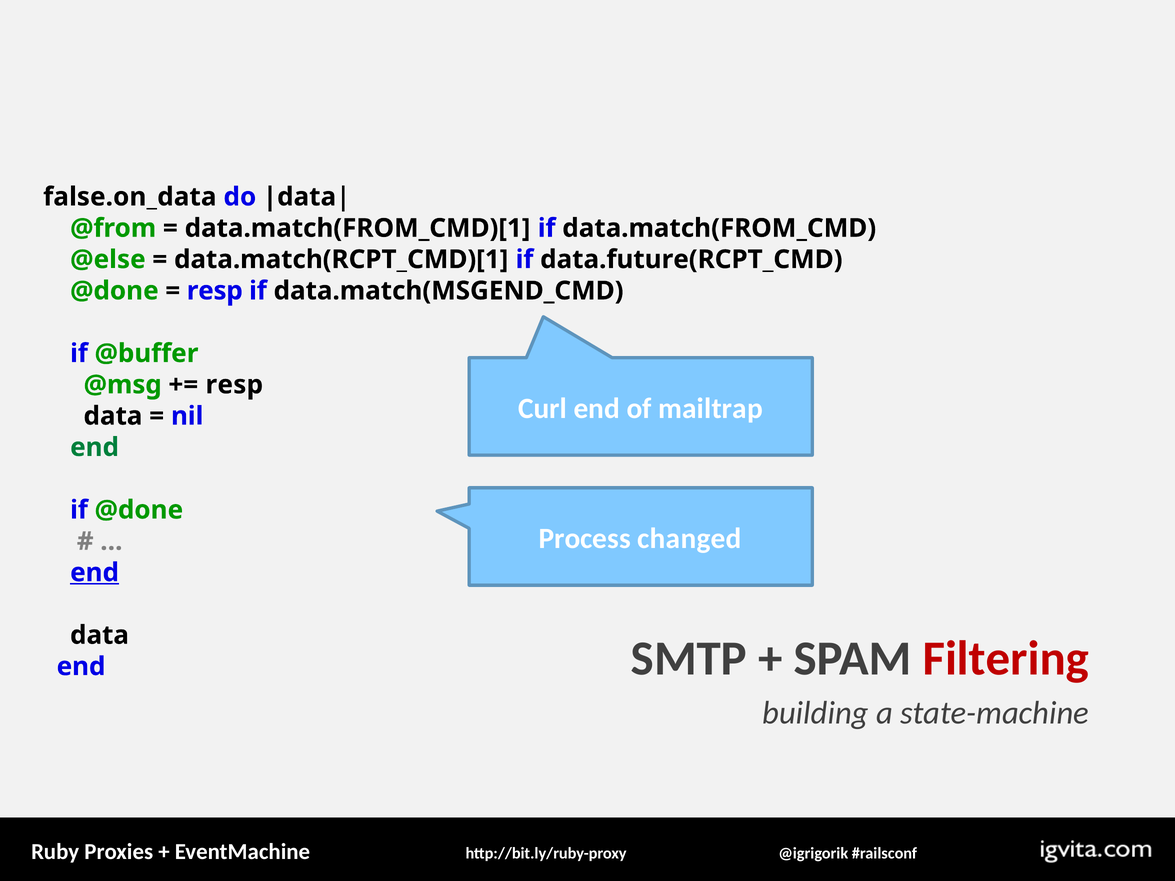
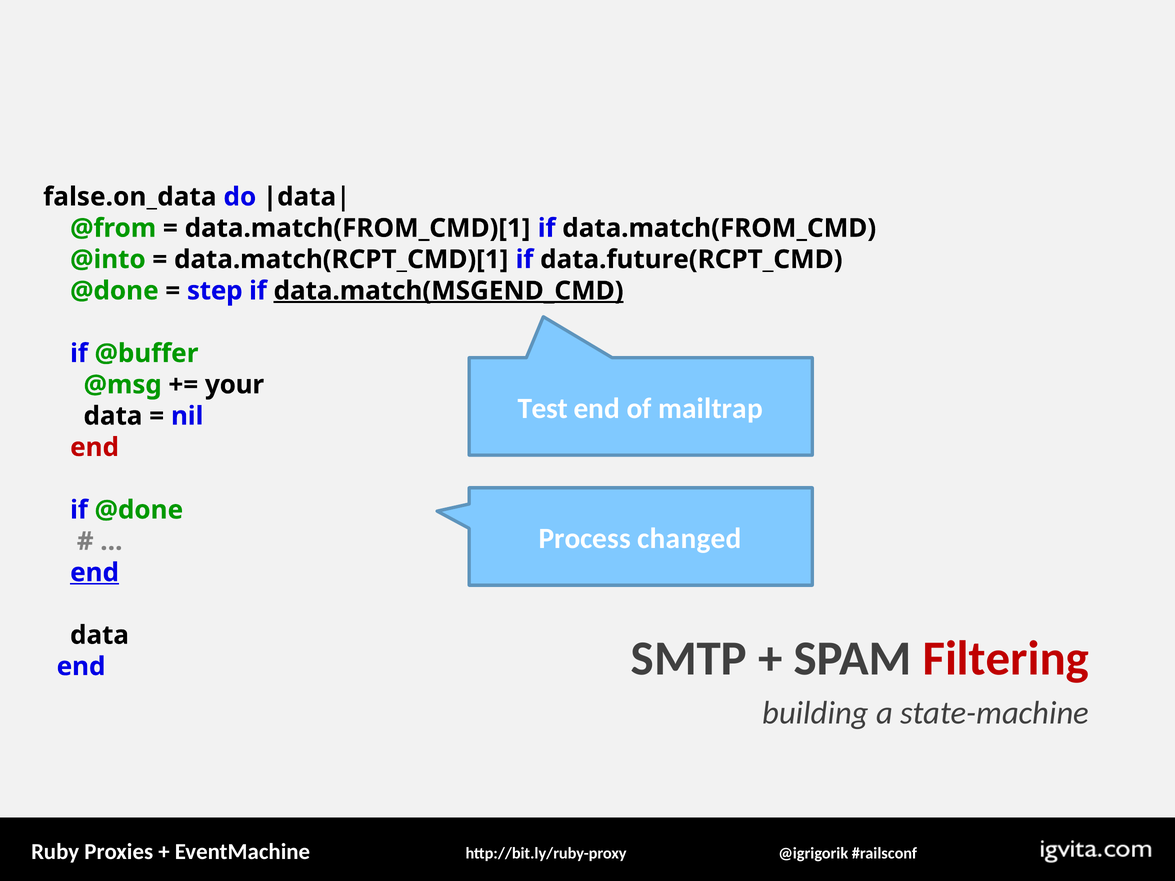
@else: @else -> @into (108, 260)
resp: resp -> step (215, 291)
data.match(MSGEND_CMD underline: none -> present (449, 291)
resp: resp -> your (235, 385)
Curl: Curl -> Test (543, 409)
end colour: green -> red (95, 447)
